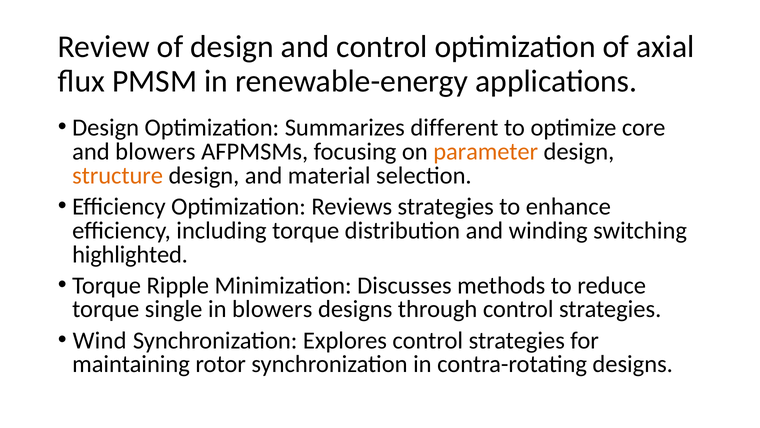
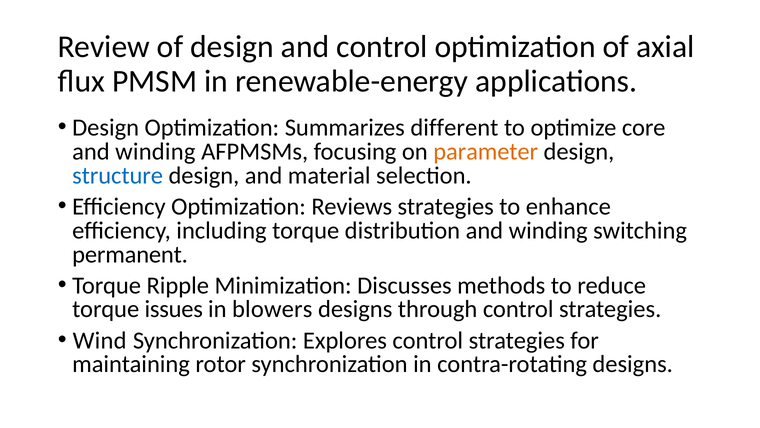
blowers: blowers -> winding (155, 152)
structure colour: orange -> blue (118, 175)
highlighted: highlighted -> permanent (130, 254)
single: single -> issues (174, 309)
